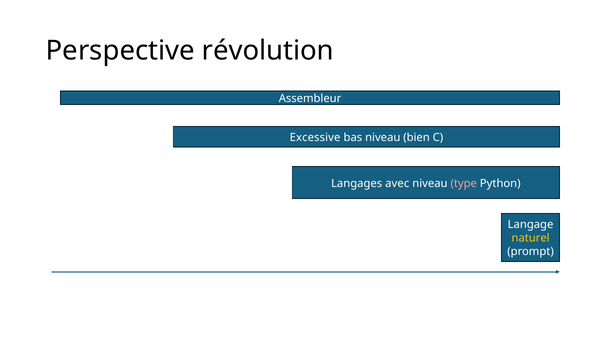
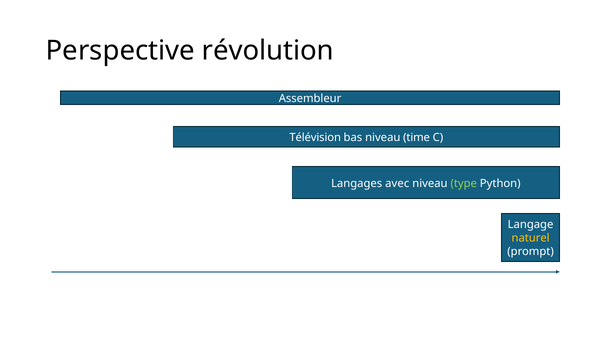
Excessive: Excessive -> Télévision (315, 138)
bien: bien -> time (417, 138)
type colour: pink -> light green (464, 183)
